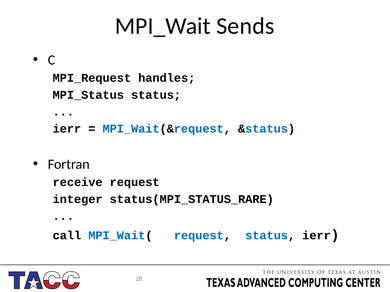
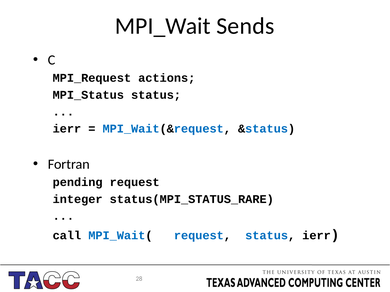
handles: handles -> actions (167, 78)
receive: receive -> pending (78, 183)
